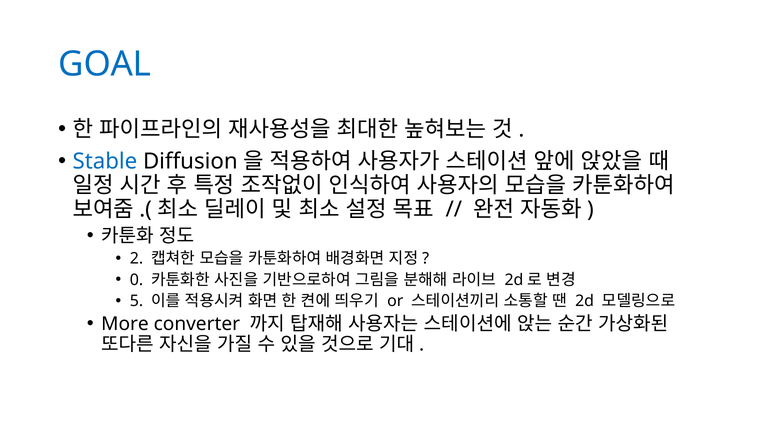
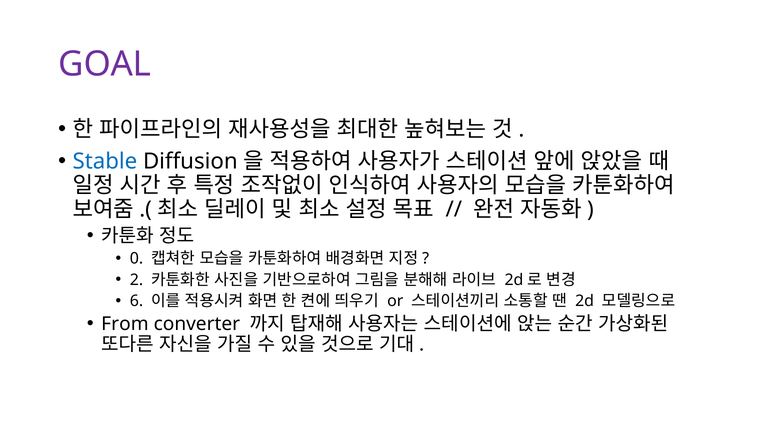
GOAL colour: blue -> purple (105, 64)
2: 2 -> 0 (137, 259)
0: 0 -> 2 (137, 280)
5: 5 -> 6 (137, 301)
More: More -> From (125, 324)
